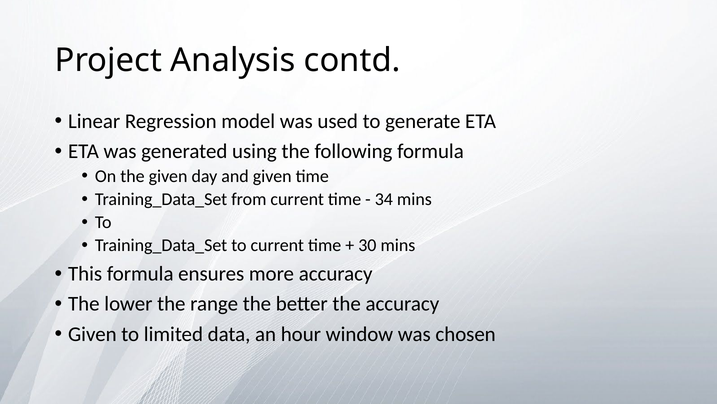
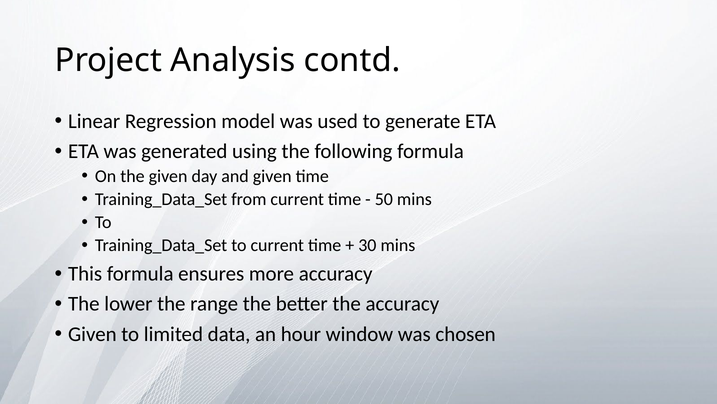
34: 34 -> 50 (384, 199)
